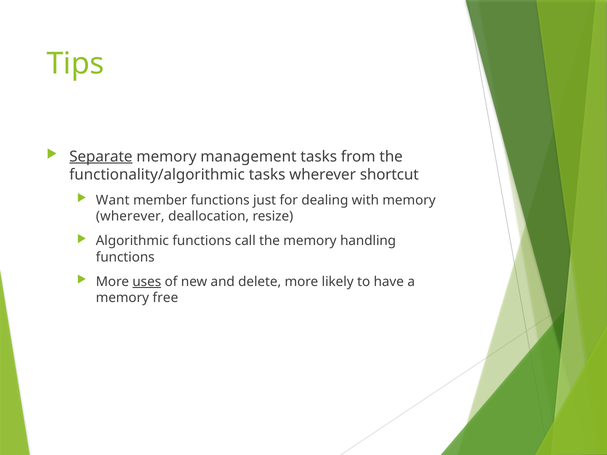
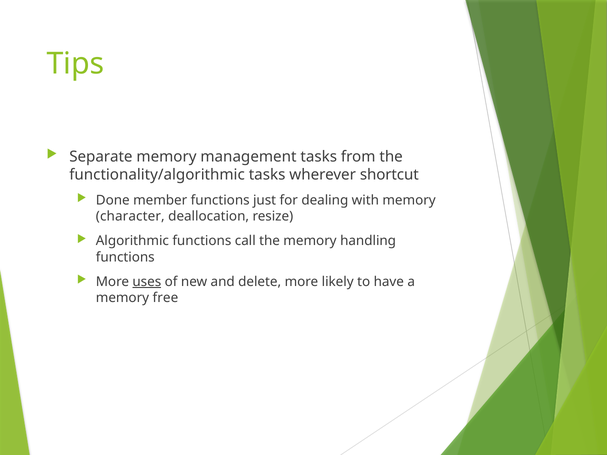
Separate underline: present -> none (101, 157)
Want: Want -> Done (113, 200)
wherever: wherever -> character (130, 217)
